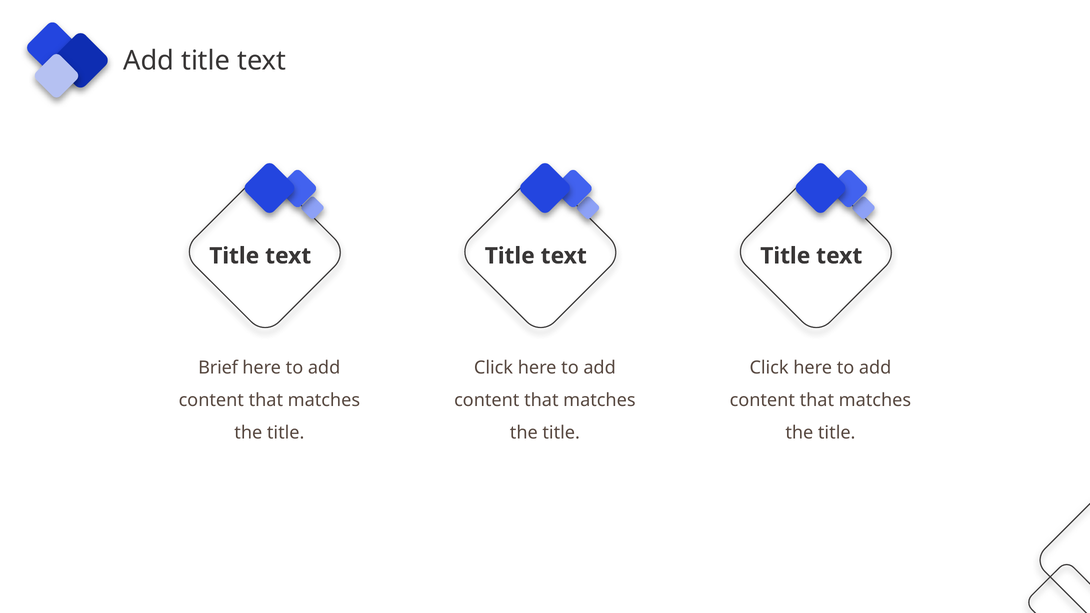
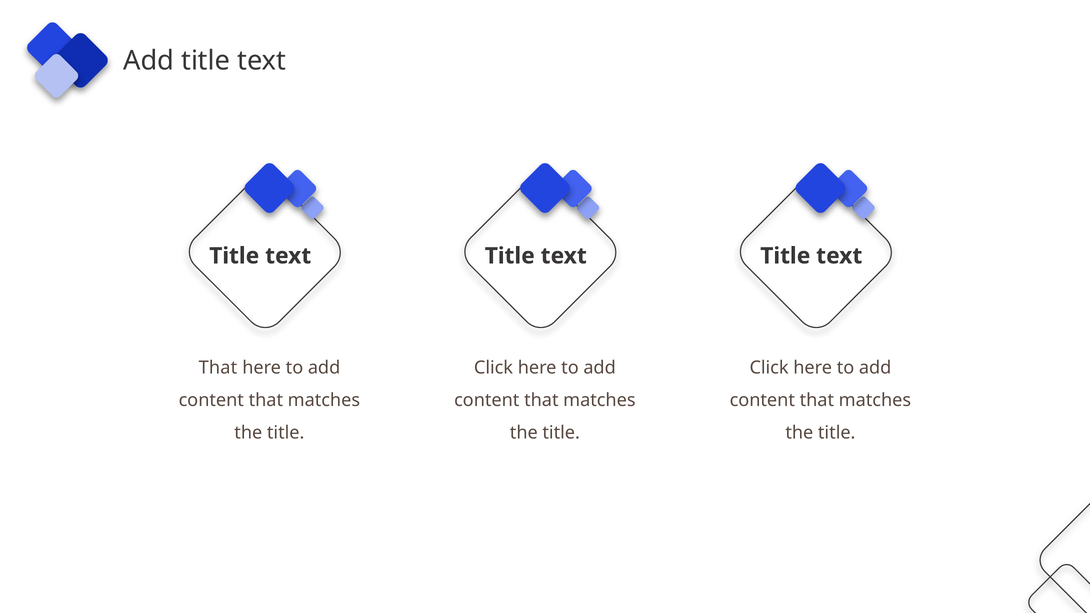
Brief: Brief -> That (218, 368)
